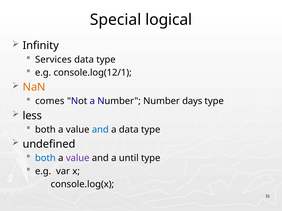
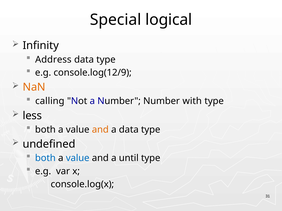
Services: Services -> Address (53, 60)
console.log(12/1: console.log(12/1 -> console.log(12/9 (93, 73)
comes: comes -> calling (50, 101)
days: days -> with (192, 101)
and colour: blue -> orange (100, 130)
value colour: purple -> blue (78, 158)
